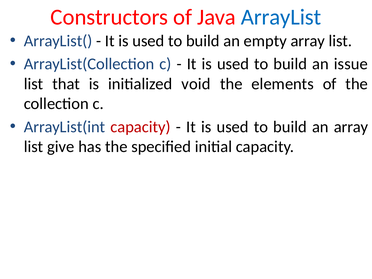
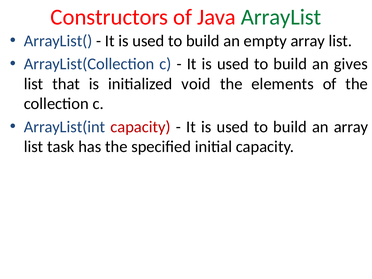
ArrayList colour: blue -> green (281, 17)
issue: issue -> gives (351, 64)
give: give -> task (61, 147)
